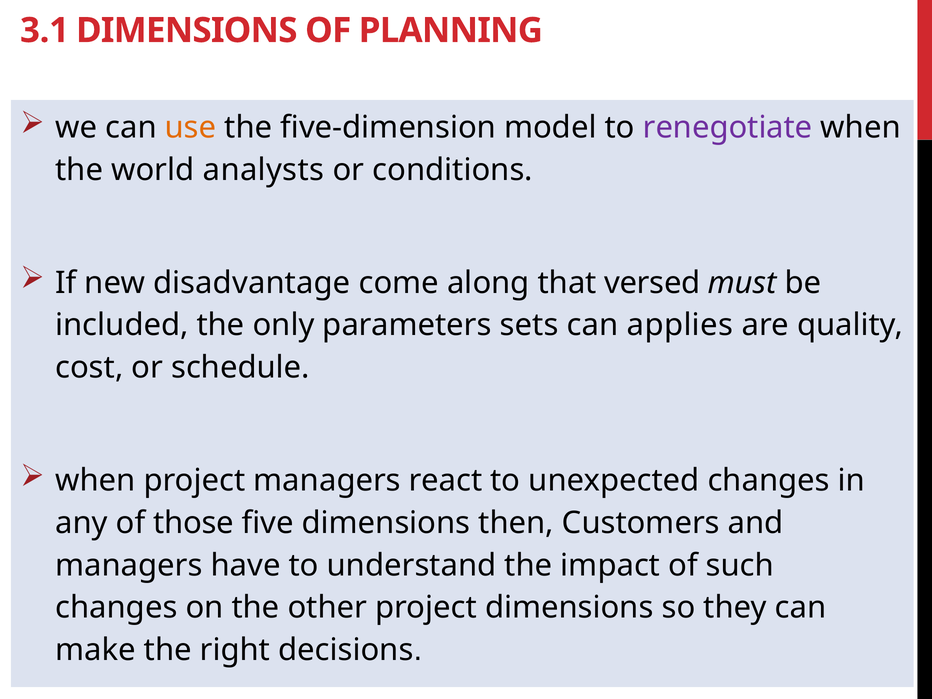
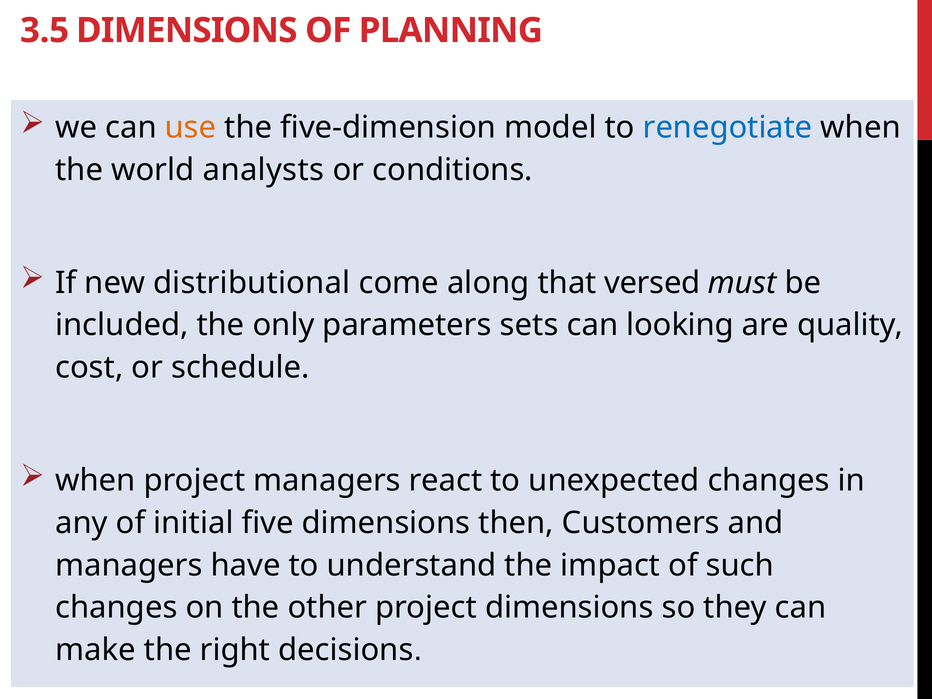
3.1: 3.1 -> 3.5 (45, 31)
renegotiate colour: purple -> blue (728, 128)
disadvantage: disadvantage -> distributional (252, 283)
applies: applies -> looking (680, 325)
those: those -> initial (193, 523)
